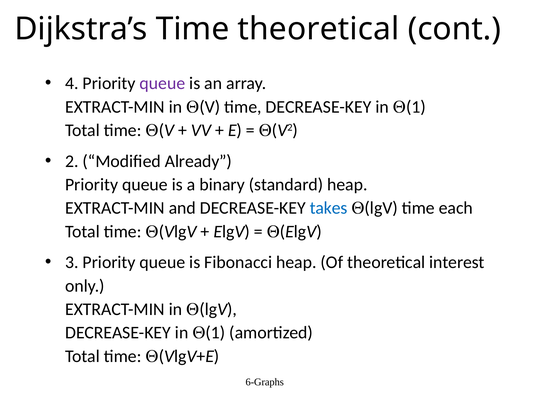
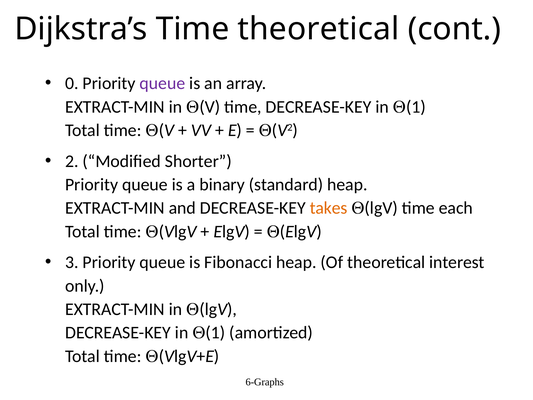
4: 4 -> 0 (72, 83)
Already: Already -> Shorter (198, 161)
takes colour: blue -> orange (329, 208)
